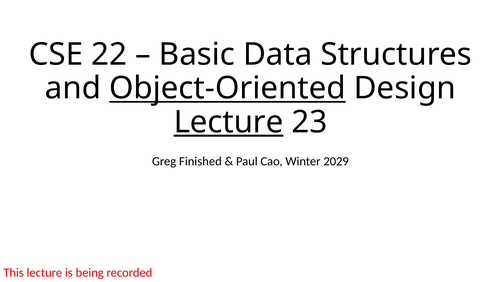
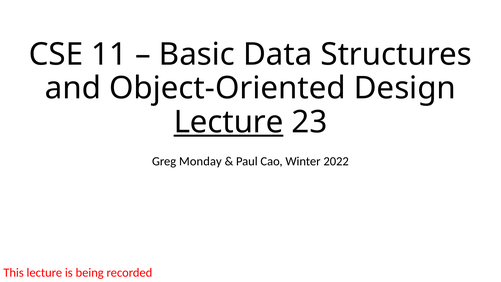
22: 22 -> 11 (109, 54)
Object-Oriented underline: present -> none (227, 88)
Finished: Finished -> Monday (200, 161)
2029: 2029 -> 2022 (336, 161)
